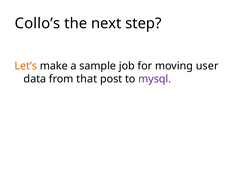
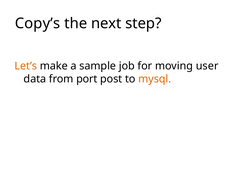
Collo’s: Collo’s -> Copy’s (37, 23)
that: that -> port (87, 79)
mysql colour: purple -> orange (155, 79)
